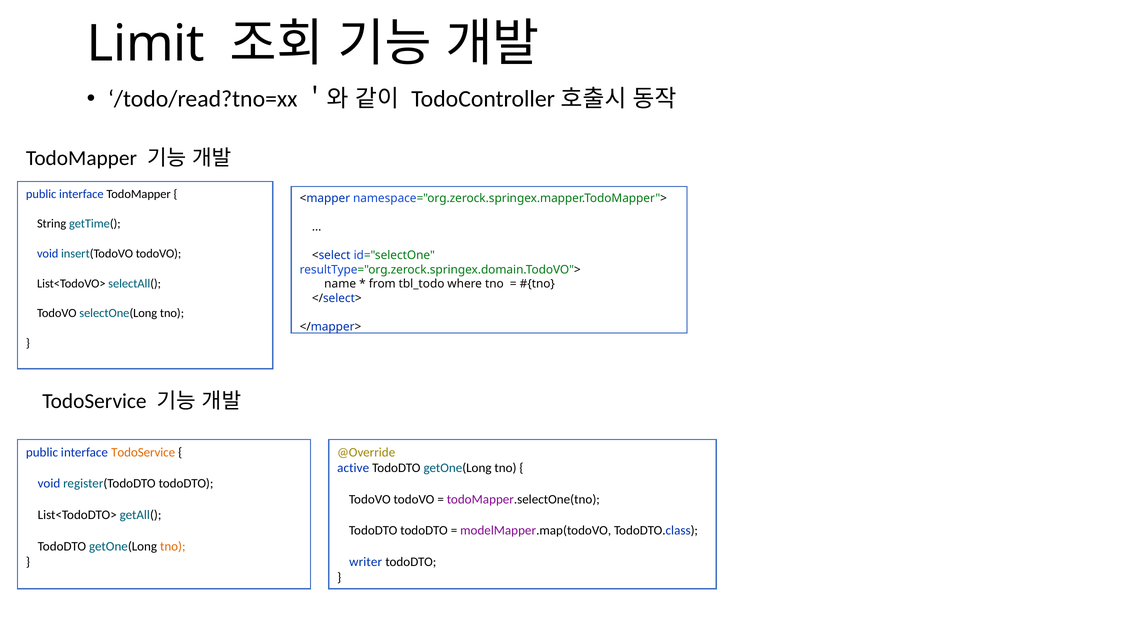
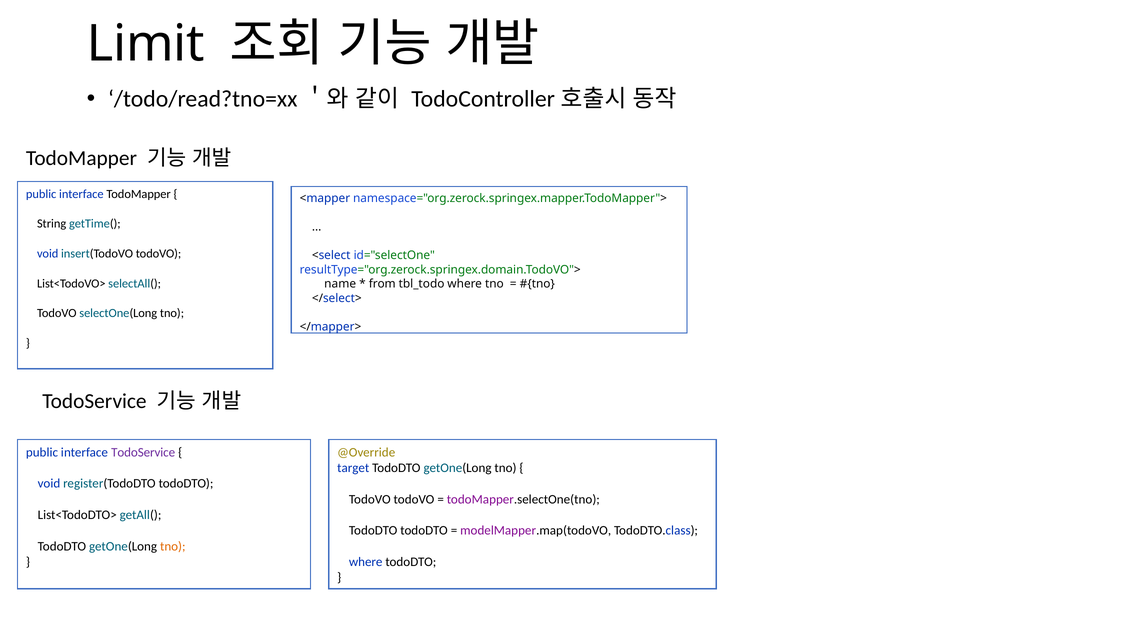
TodoService colour: orange -> purple (143, 452)
active: active -> target (353, 468)
writer: writer -> where (366, 562)
